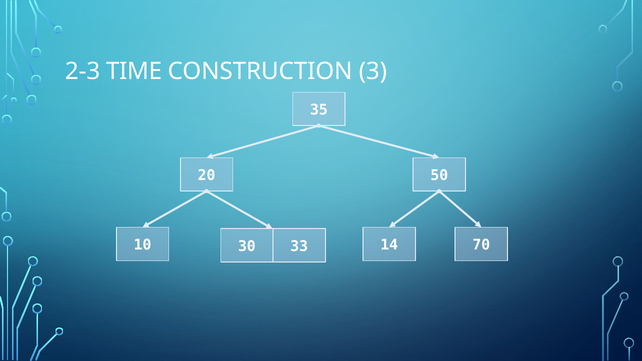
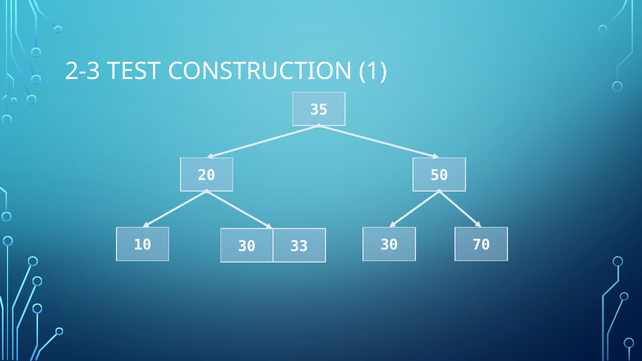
TIME: TIME -> TEST (134, 71)
3: 3 -> 1 (373, 71)
33 14: 14 -> 30 (389, 245)
